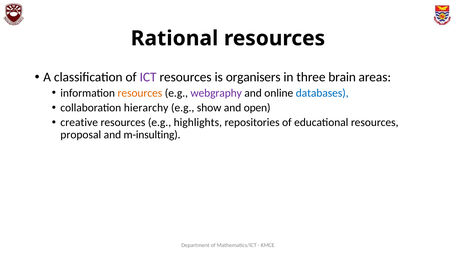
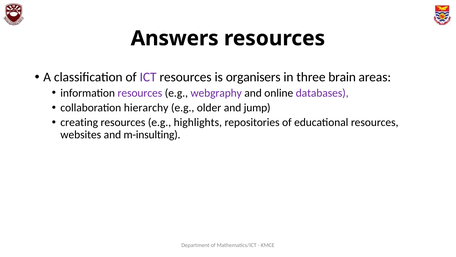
Rational: Rational -> Answers (175, 38)
resources colour: orange -> purple (140, 93)
databases colour: blue -> purple (322, 93)
show: show -> older (209, 107)
open: open -> jump (257, 107)
creative: creative -> creating (79, 122)
proposal: proposal -> websites (81, 134)
